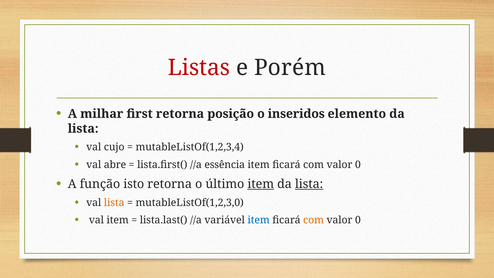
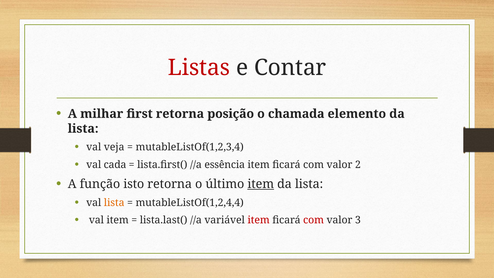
Porém: Porém -> Contar (290, 68)
inseridos: inseridos -> chamada (296, 114)
cujo: cujo -> veja (114, 147)
abre: abre -> cada (115, 165)
0: 0 -> 2 (358, 165)
lista underline: present -> none (309, 184)
mutableListOf(1,2,3,0: mutableListOf(1,2,3,0 -> mutableListOf(1,2,4,4 (190, 203)
item colour: blue -> red (259, 220)
com colour: orange -> red (314, 220)
0: 0 -> 3 (358, 220)
